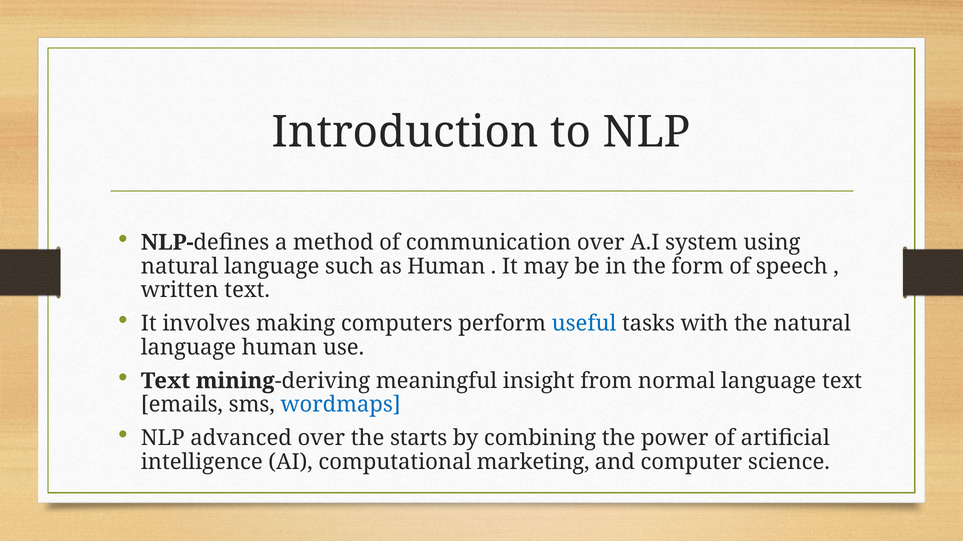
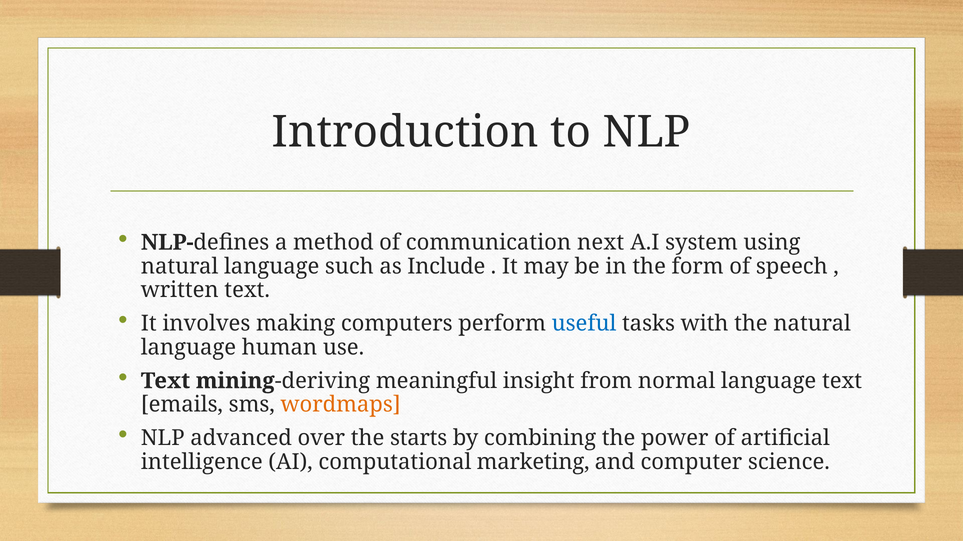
communication over: over -> next (601, 243)
as Human: Human -> Include (446, 267)
wordmaps colour: blue -> orange (341, 405)
